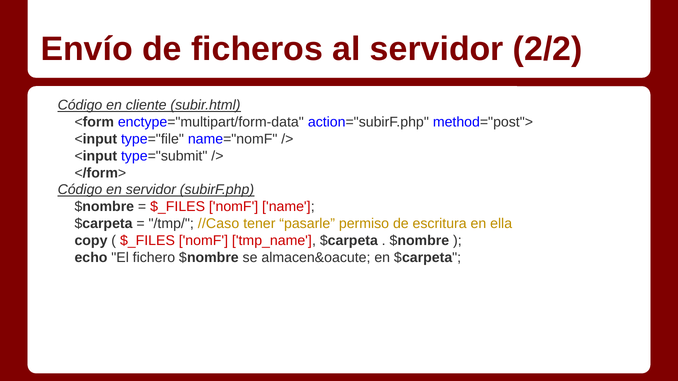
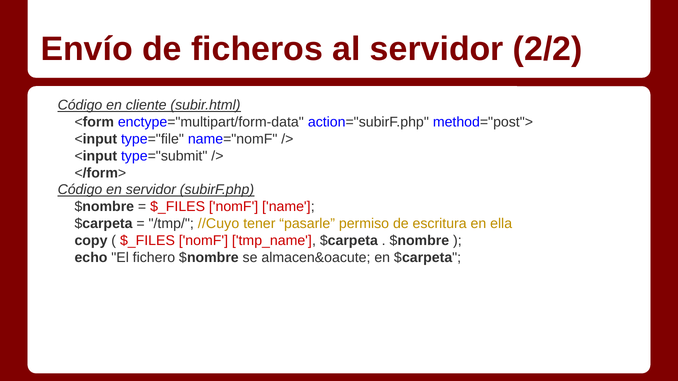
//Caso: //Caso -> //Cuyo (219, 224)
